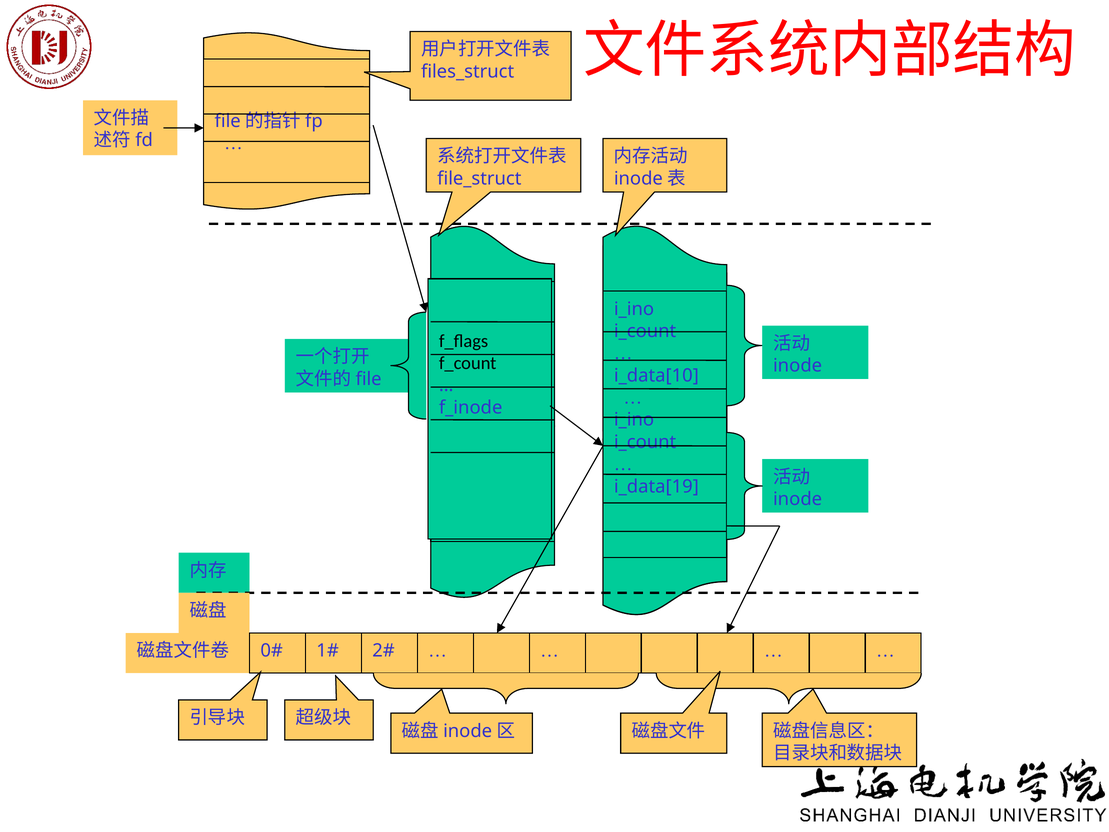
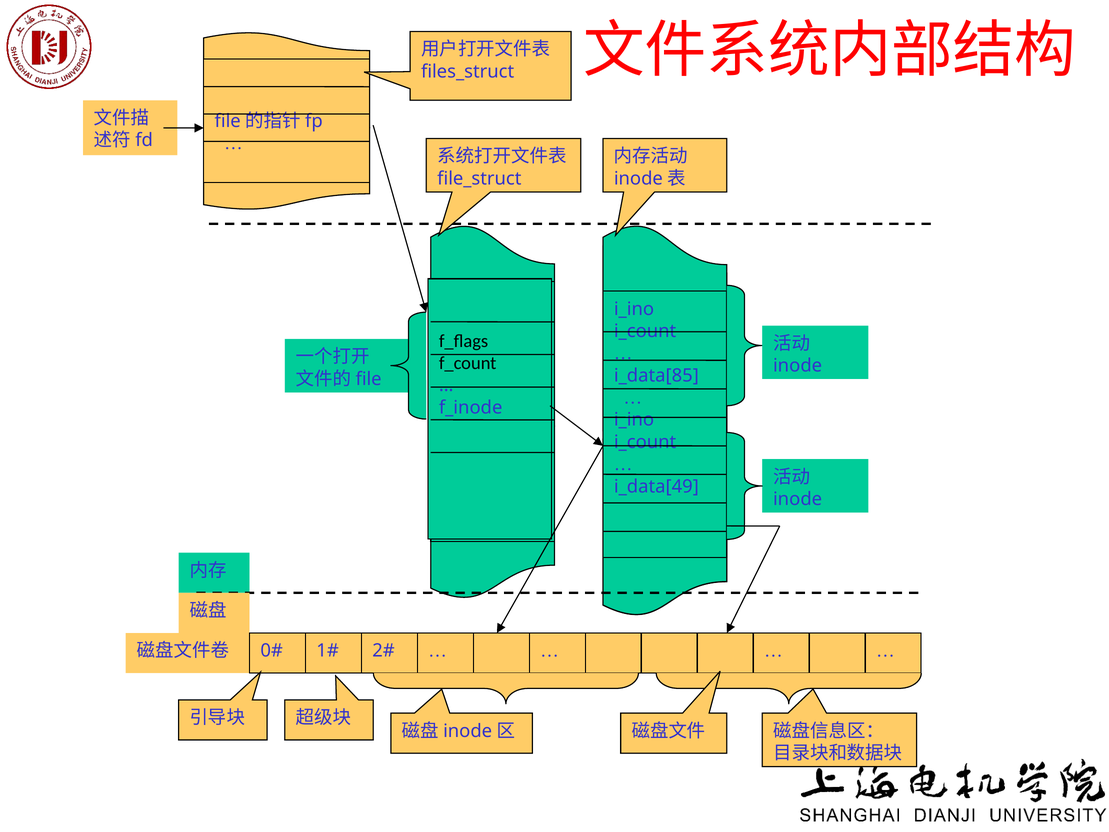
i_data[10: i_data[10 -> i_data[85 (656, 375)
i_data[19: i_data[19 -> i_data[49 (656, 486)
